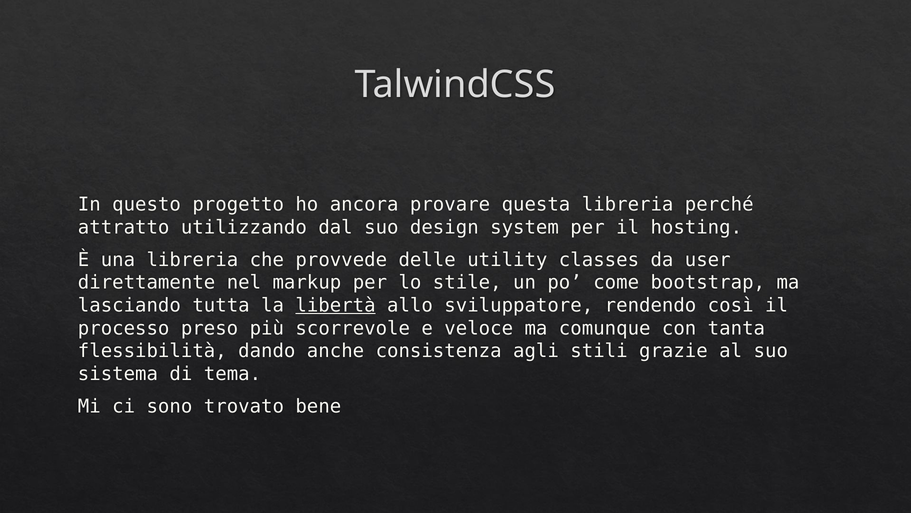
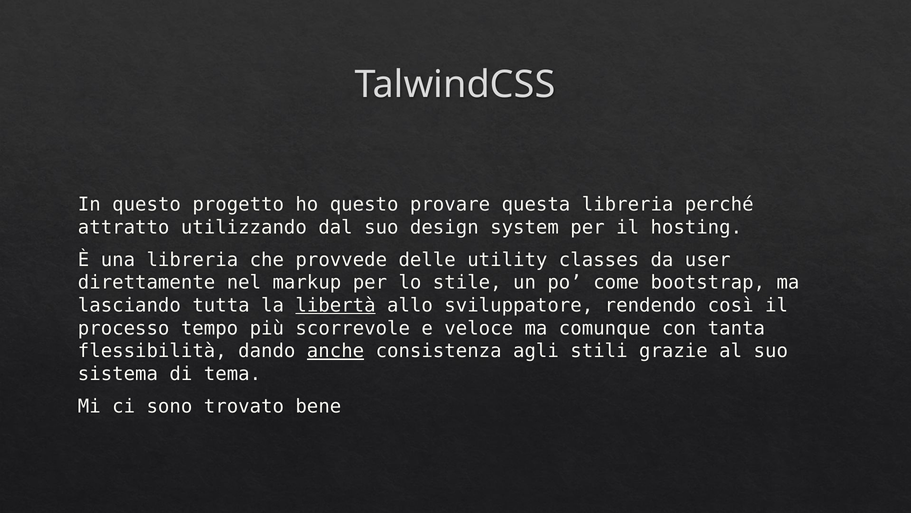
ho ancora: ancora -> questo (364, 204)
preso: preso -> tempo (210, 328)
anche underline: none -> present (336, 351)
